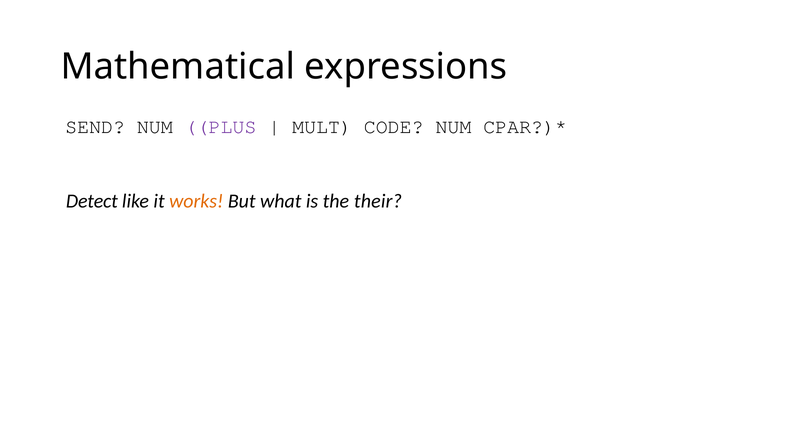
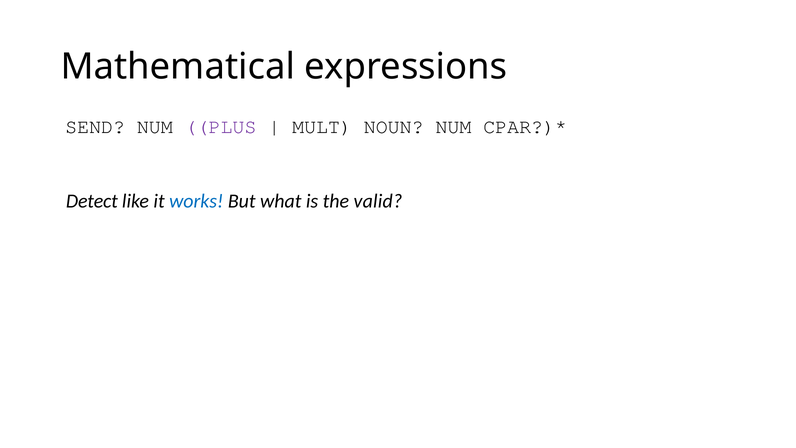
CODE: CODE -> NOUN (394, 127)
works colour: orange -> blue (196, 201)
their: their -> valid (378, 201)
